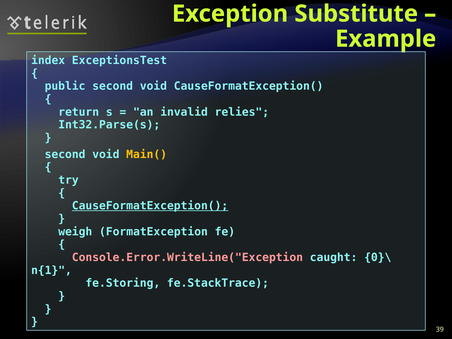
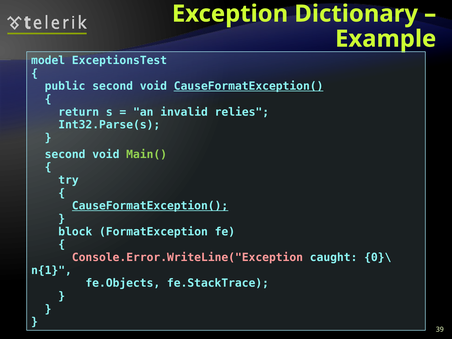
Substitute: Substitute -> Dictionary (356, 14)
index: index -> model (48, 60)
CauseFormatException( underline: none -> present (249, 86)
Main( colour: yellow -> light green (147, 154)
weigh: weigh -> block (75, 232)
fe.Storing: fe.Storing -> fe.Objects (123, 283)
